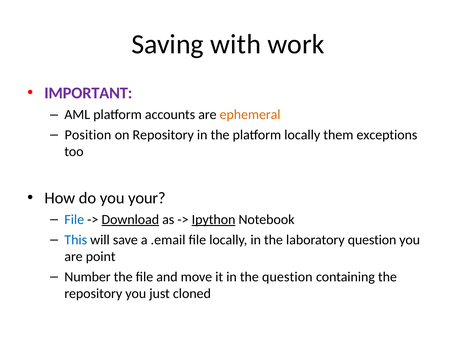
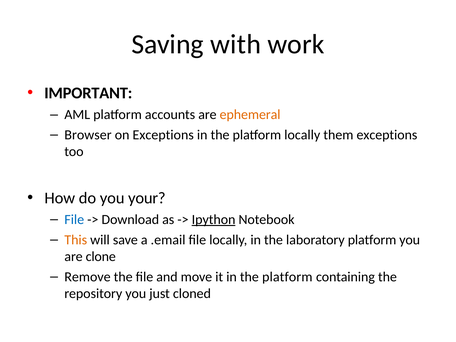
IMPORTANT colour: purple -> black (88, 93)
Position: Position -> Browser (88, 135)
on Repository: Repository -> Exceptions (163, 135)
Download underline: present -> none (130, 220)
This colour: blue -> orange (76, 240)
laboratory question: question -> platform (372, 240)
point: point -> clone (101, 257)
Number: Number -> Remove (88, 277)
it in the question: question -> platform (287, 277)
